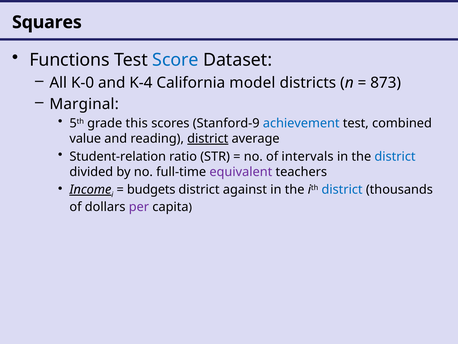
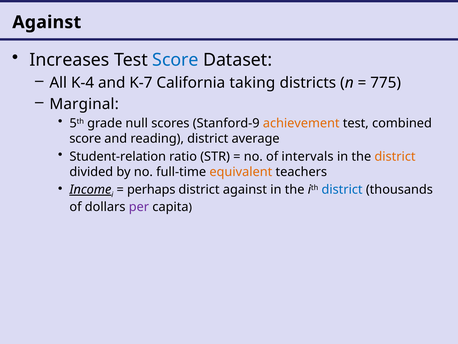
Squares: Squares -> Against (47, 22)
Functions: Functions -> Increases (69, 60)
K-0: K-0 -> K-4 (83, 83)
K-4: K-4 -> K-7 (141, 83)
model: model -> taking (252, 83)
873: 873 -> 775 (386, 83)
this: this -> null (137, 123)
achievement colour: blue -> orange (301, 123)
value: value -> score (85, 138)
district underline: present -> none (208, 138)
district colour: blue -> orange (395, 156)
equivalent colour: purple -> orange (241, 172)
budgets: budgets -> perhaps (151, 189)
